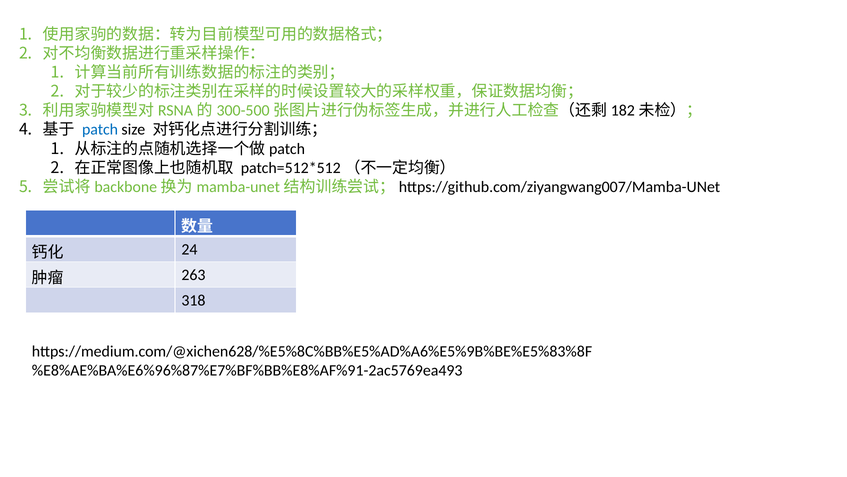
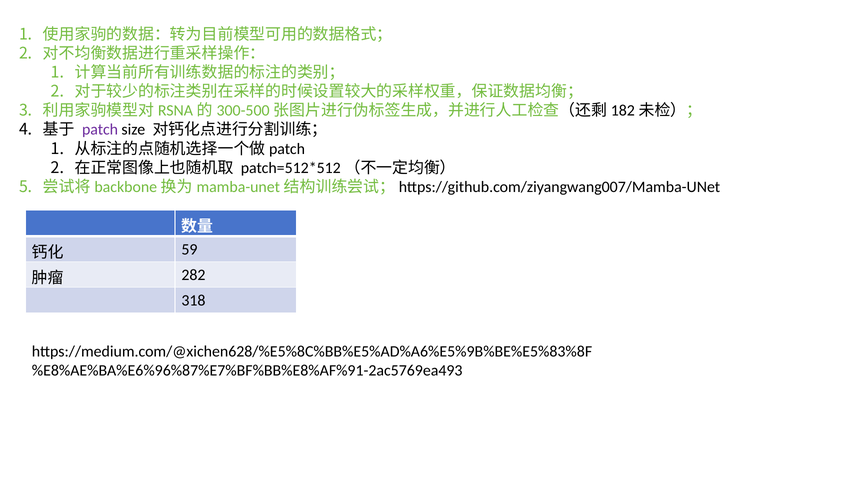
patch colour: blue -> purple (100, 130)
24: 24 -> 59 (189, 249)
263: 263 -> 282 (193, 275)
